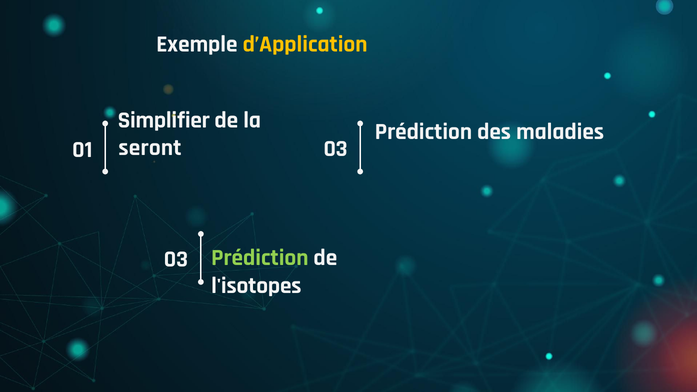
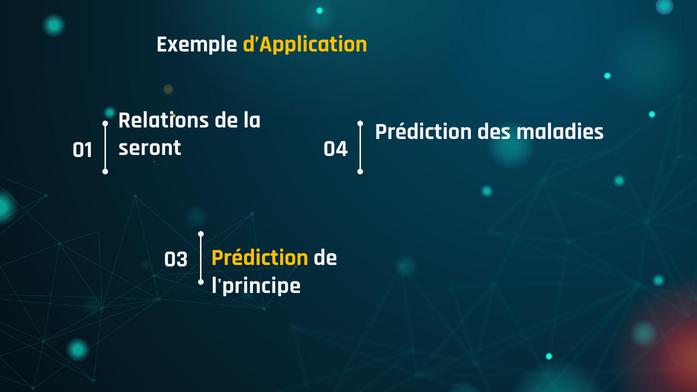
Simplifier: Simplifier -> Relations (164, 120)
01 03: 03 -> 04 (336, 149)
Prédiction colour: light green -> yellow (260, 258)
l'isotopes: l'isotopes -> l'principe (256, 286)
